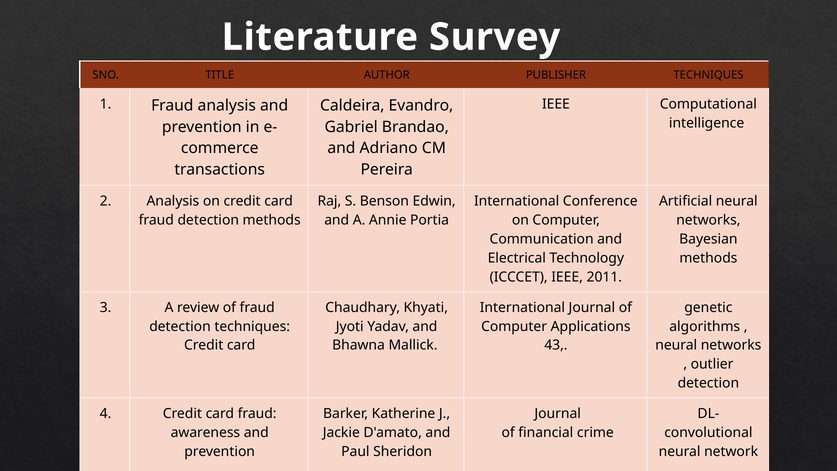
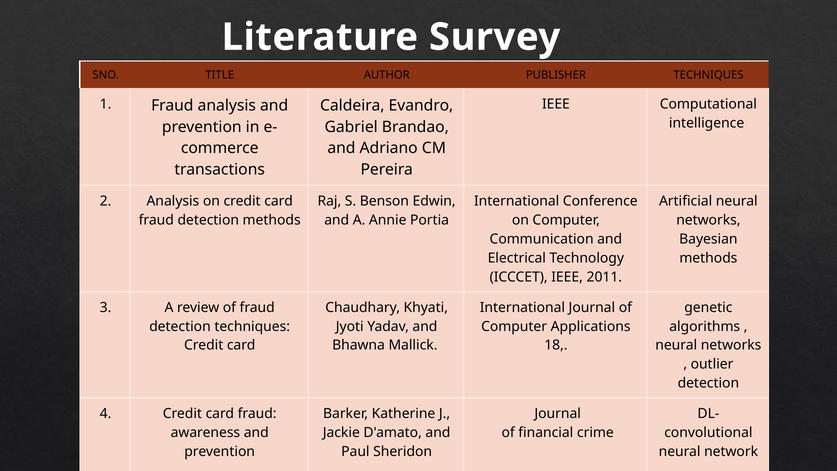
43: 43 -> 18 (556, 345)
